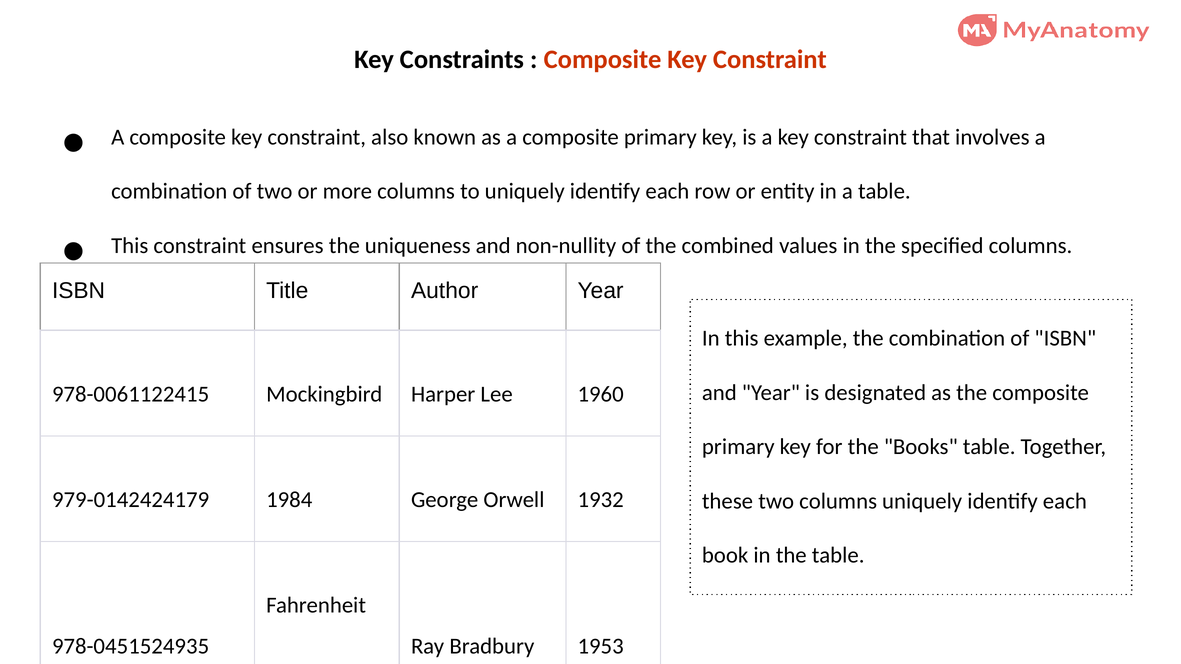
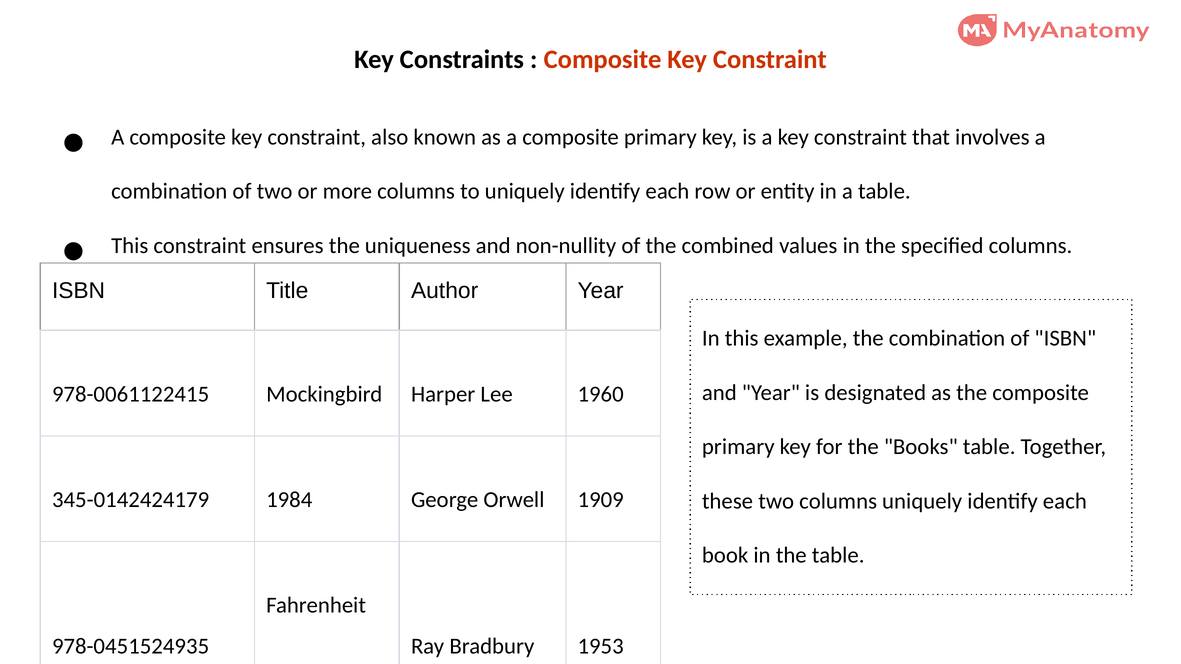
979-0142424179: 979-0142424179 -> 345-0142424179 (131, 500)
1932: 1932 -> 1909 (601, 500)
